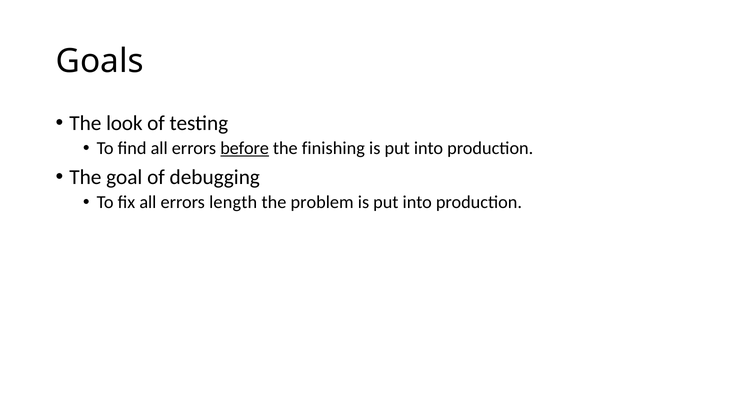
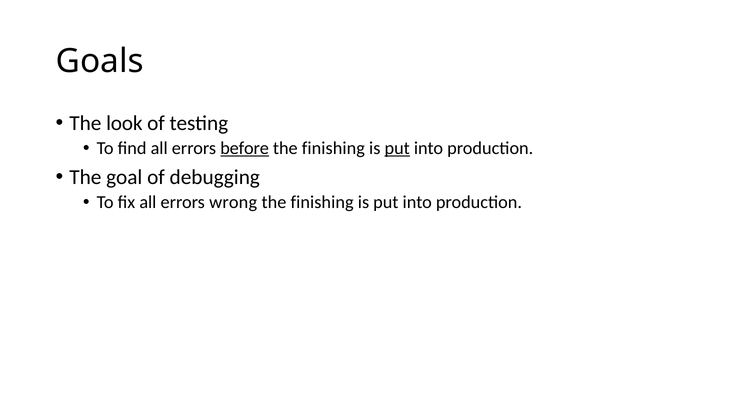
put underline: none -> present (397, 149)
length: length -> wrong (233, 203)
problem: problem -> finishing (322, 203)
